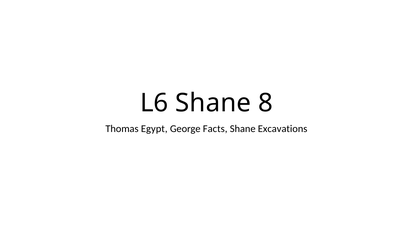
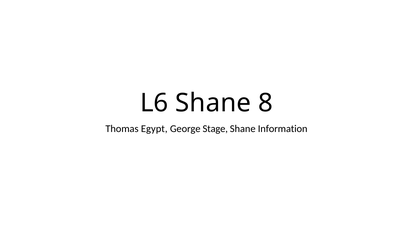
Facts: Facts -> Stage (215, 129)
Excavations: Excavations -> Information (283, 129)
